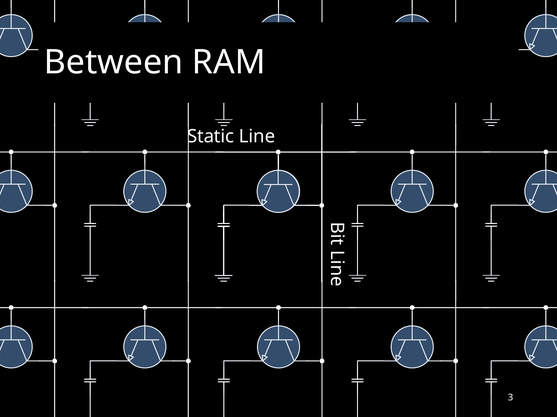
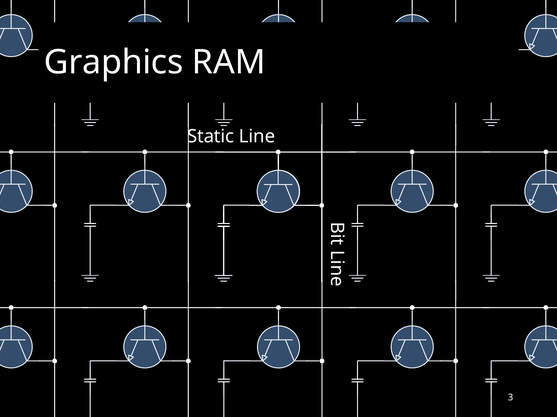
Between: Between -> Graphics (114, 62)
